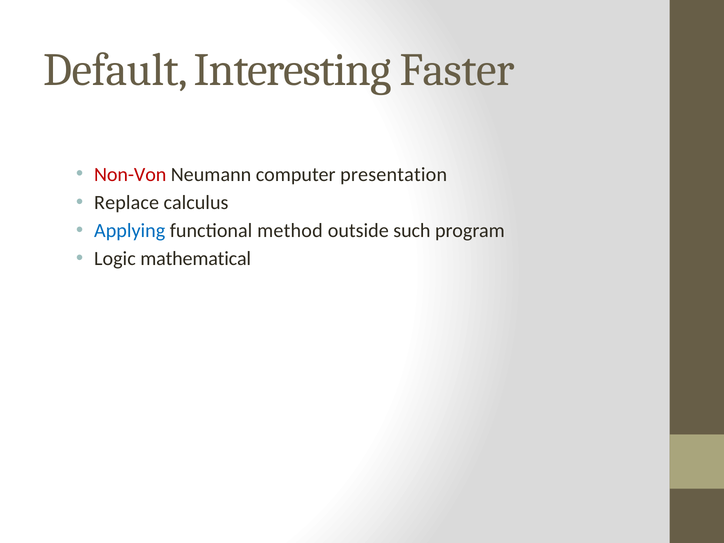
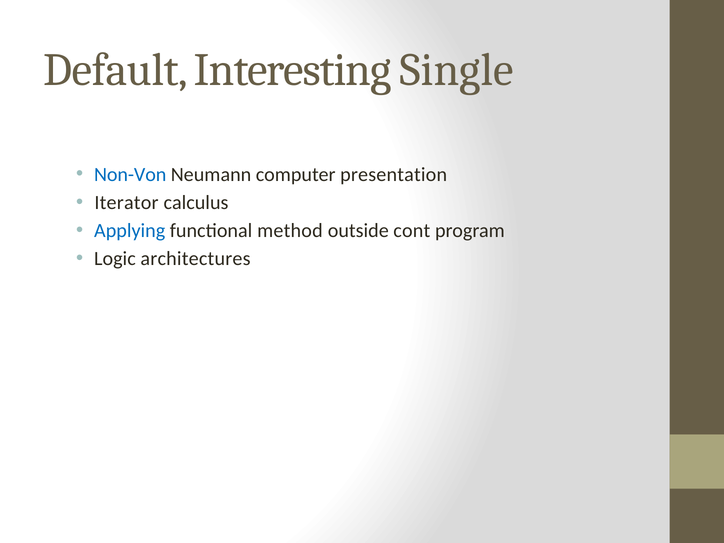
Faster: Faster -> Single (457, 70)
Non-Von colour: red -> blue (130, 174)
Replace: Replace -> Iterator (127, 203)
such: such -> cont (412, 231)
mathematical: mathematical -> architectures (196, 259)
